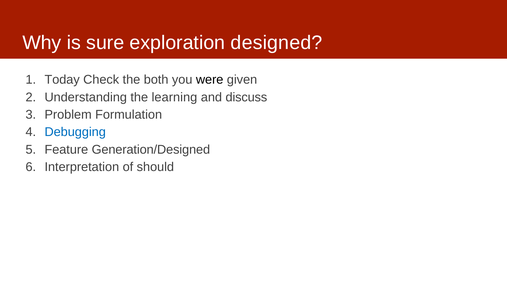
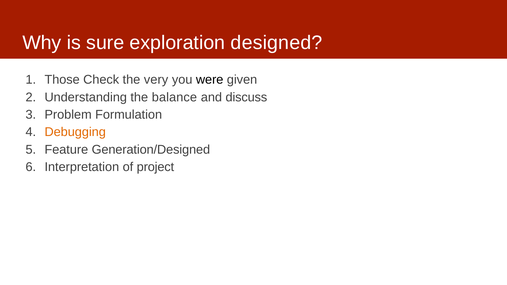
Today: Today -> Those (62, 80)
both: both -> very (156, 80)
learning: learning -> balance (174, 97)
Debugging colour: blue -> orange (75, 132)
should: should -> project (155, 167)
